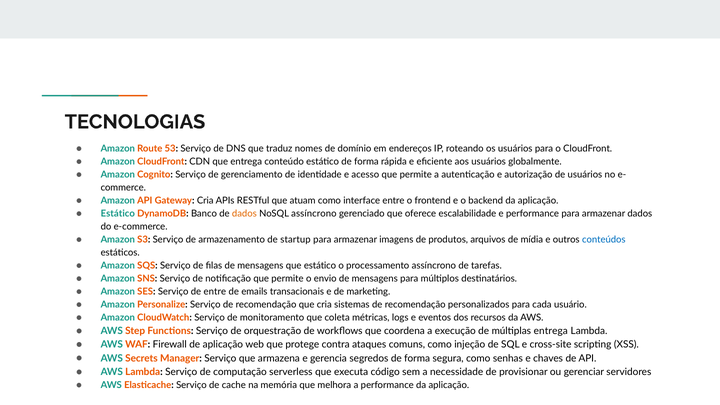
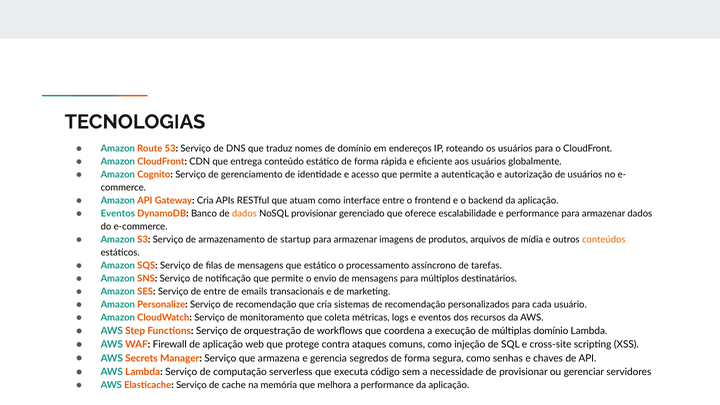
Estático: Estático -> Eventos (118, 214)
NoSQL assíncrono: assíncrono -> provisionar (314, 214)
conteúdos colour: blue -> orange (604, 240)
múltiplas entrega: entrega -> domínio (551, 331)
